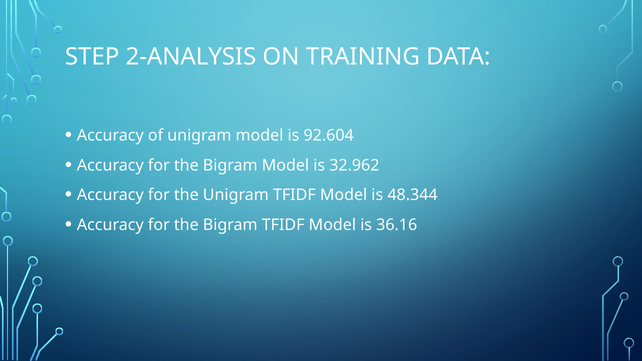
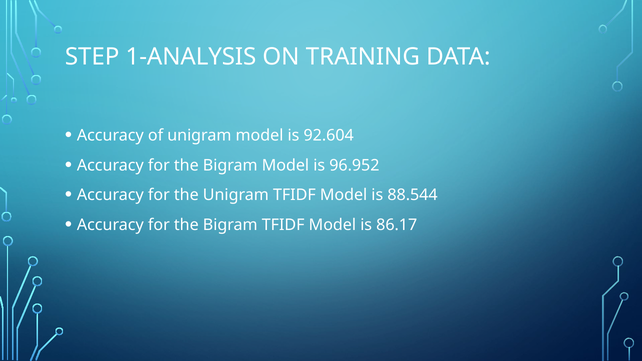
2-ANALYSIS: 2-ANALYSIS -> 1-ANALYSIS (191, 57)
32.962: 32.962 -> 96.952 (354, 165)
48.344: 48.344 -> 88.544 (412, 195)
36.16: 36.16 -> 86.17 (397, 225)
